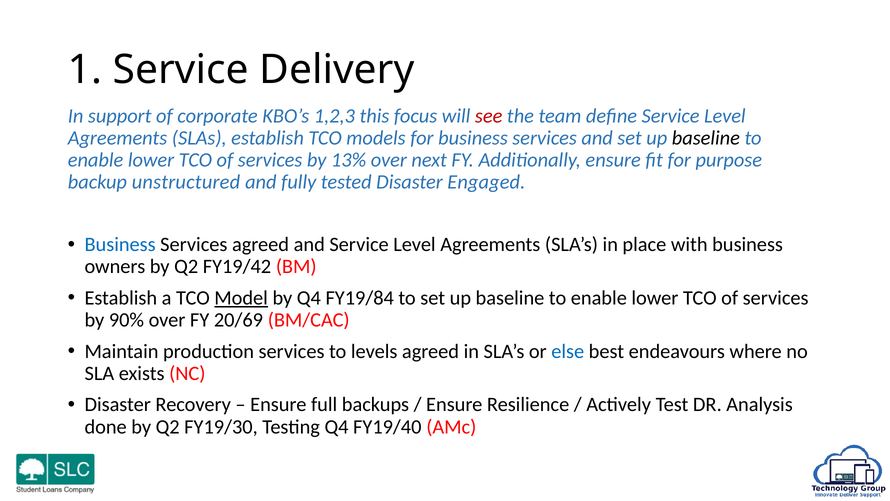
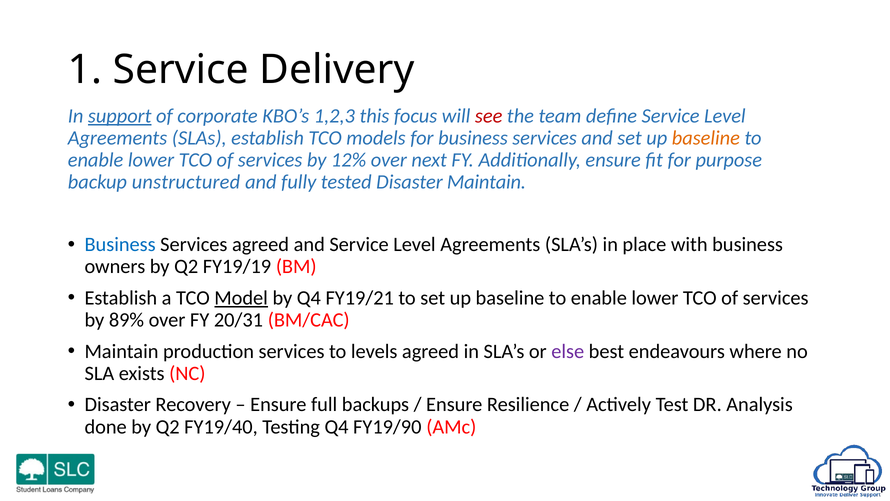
support underline: none -> present (120, 116)
baseline colour: black -> orange (706, 138)
13%: 13% -> 12% (349, 160)
Disaster Engaged: Engaged -> Maintain (486, 182)
FY19/42: FY19/42 -> FY19/19 (237, 266)
FY19/84: FY19/84 -> FY19/21 (360, 298)
90%: 90% -> 89% (126, 320)
20/69: 20/69 -> 20/31 (238, 320)
else colour: blue -> purple (568, 351)
FY19/30: FY19/30 -> FY19/40 (221, 426)
FY19/40: FY19/40 -> FY19/90 (387, 426)
